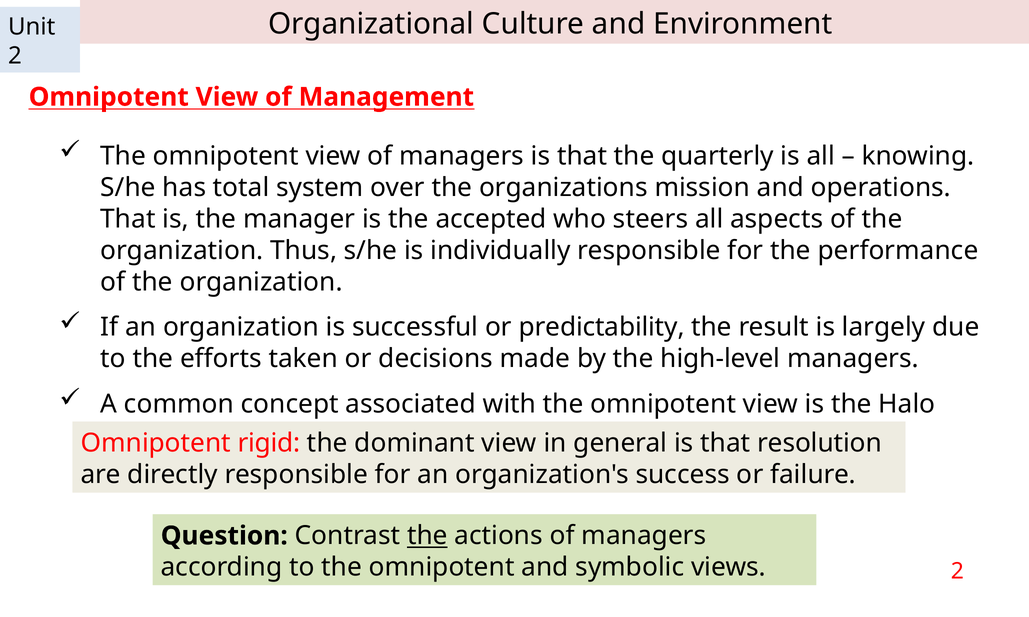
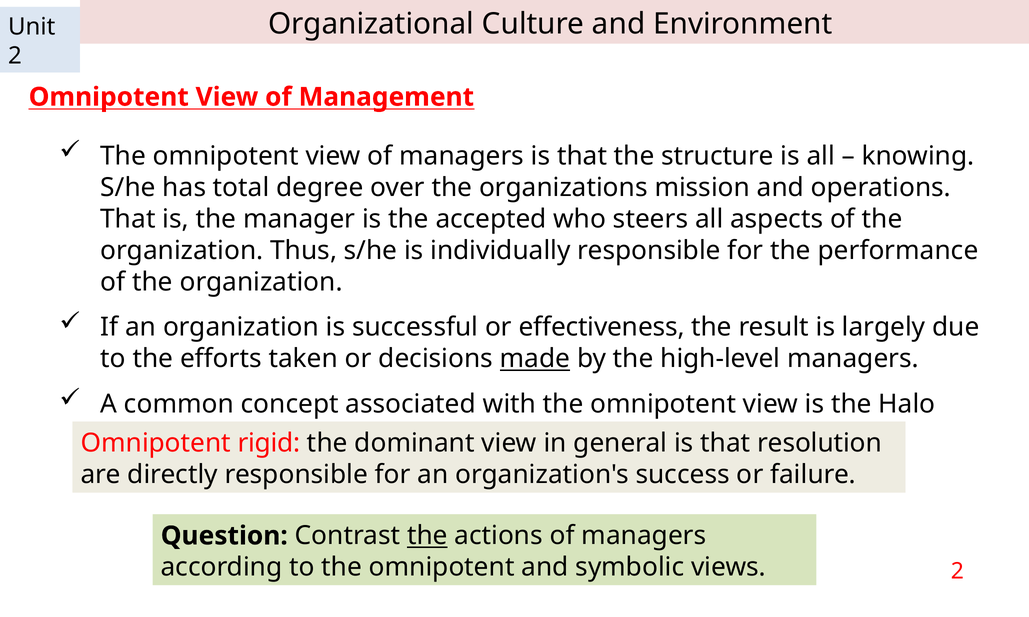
quarterly: quarterly -> structure (717, 156)
system: system -> degree (320, 188)
predictability: predictability -> effectiveness (602, 327)
made underline: none -> present (535, 359)
